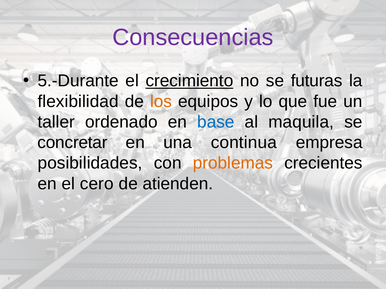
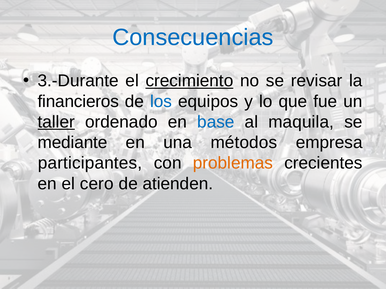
Consecuencias colour: purple -> blue (193, 37)
5.-Durante: 5.-Durante -> 3.-Durante (78, 81)
futuras: futuras -> revisar (317, 81)
flexibilidad: flexibilidad -> financieros (78, 102)
los colour: orange -> blue (161, 102)
taller underline: none -> present (56, 122)
concretar: concretar -> mediante (72, 143)
continua: continua -> métodos (244, 143)
posibilidades: posibilidades -> participantes (90, 163)
